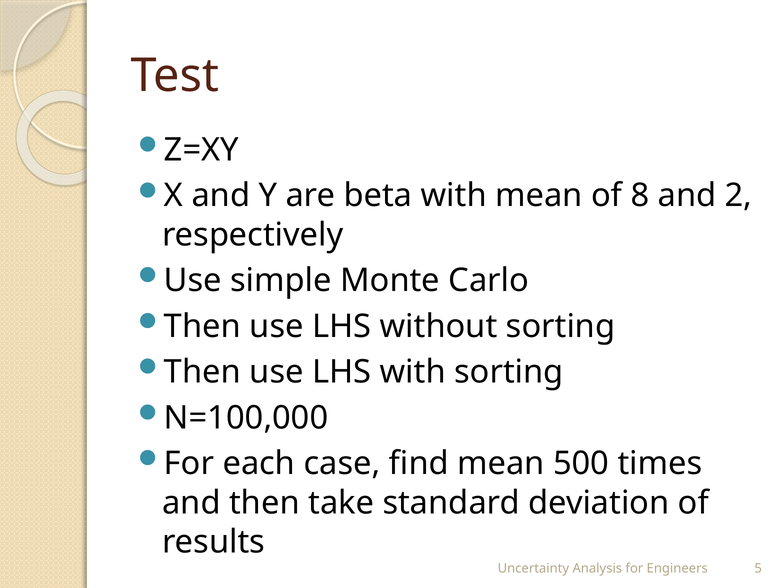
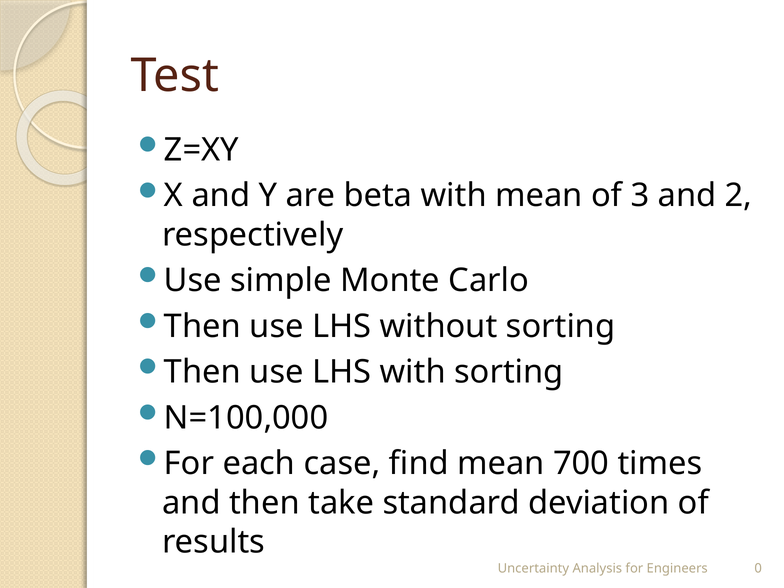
8: 8 -> 3 (640, 196)
500: 500 -> 700 (581, 464)
5: 5 -> 0 (758, 569)
